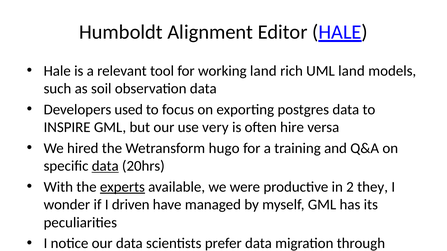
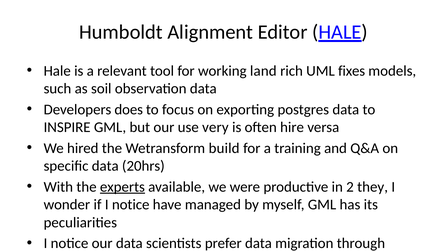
UML land: land -> fixes (352, 71)
used: used -> does (129, 110)
hugo: hugo -> build (224, 148)
data underline: present -> none (105, 166)
if I driven: driven -> notice (131, 205)
